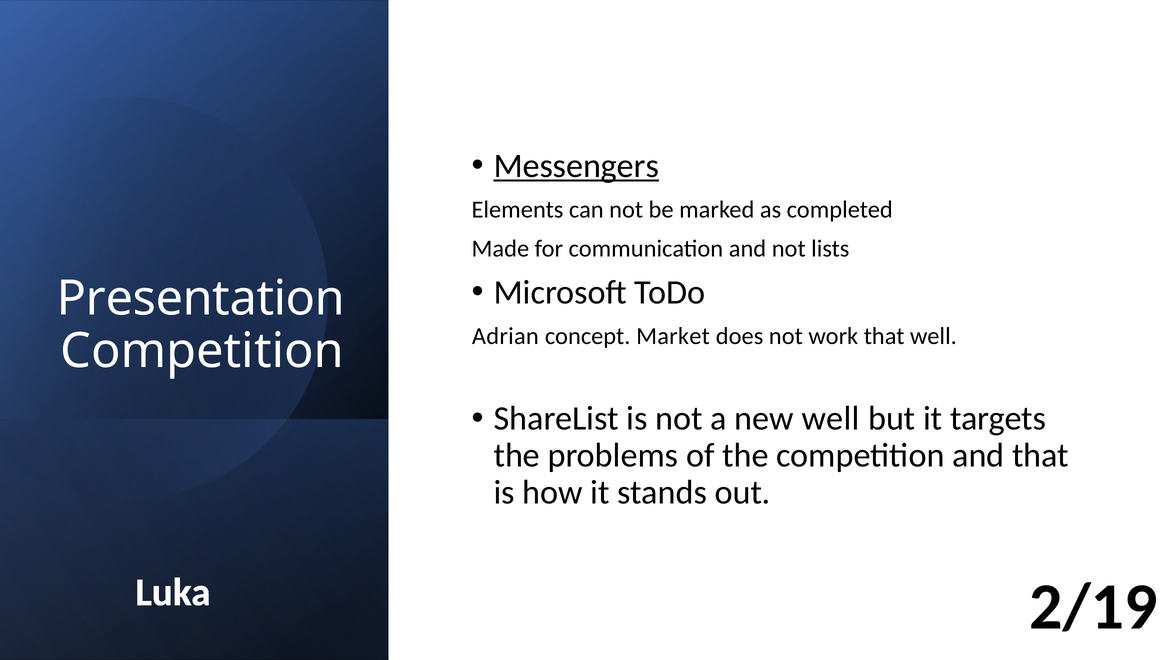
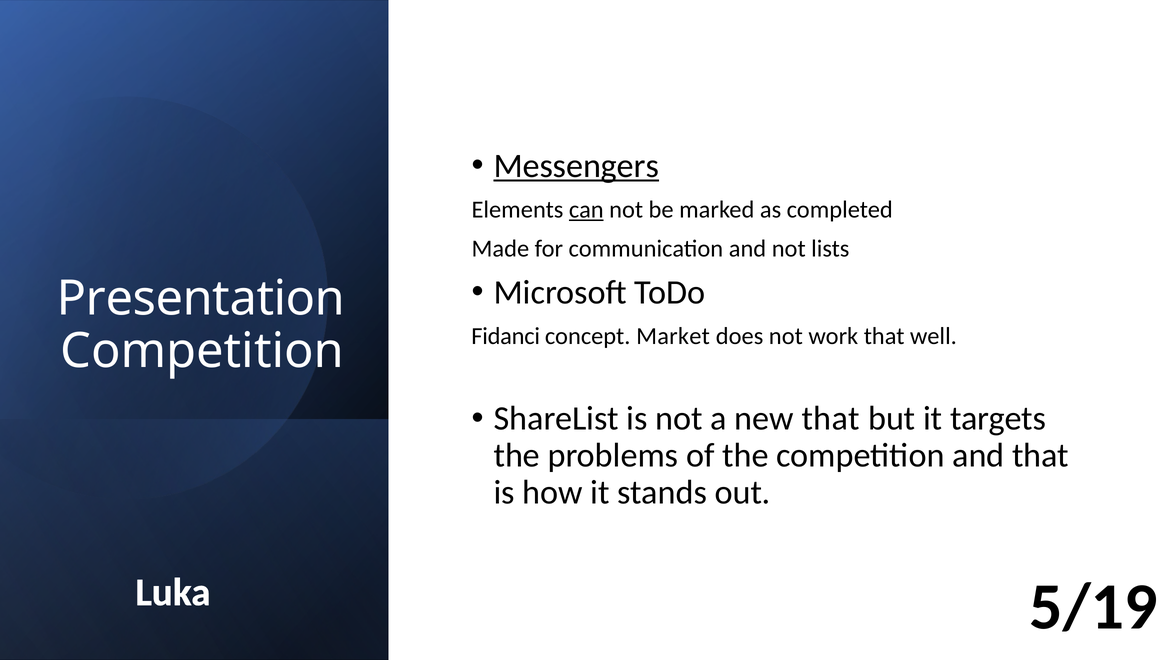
can underline: none -> present (586, 210)
Adrian: Adrian -> Fidanci (506, 336)
new well: well -> that (831, 419)
2/19: 2/19 -> 5/19 (1093, 607)
